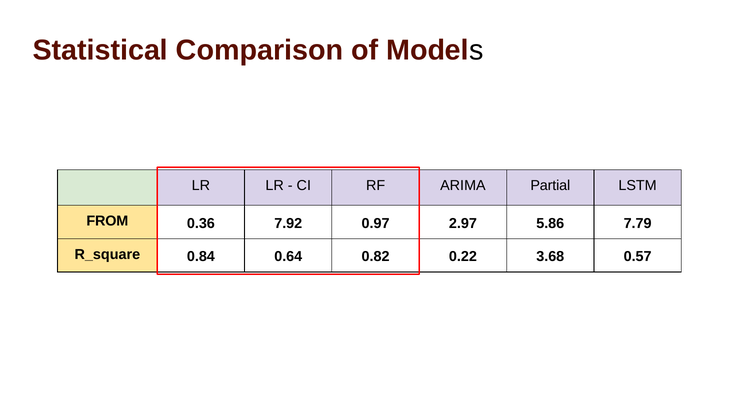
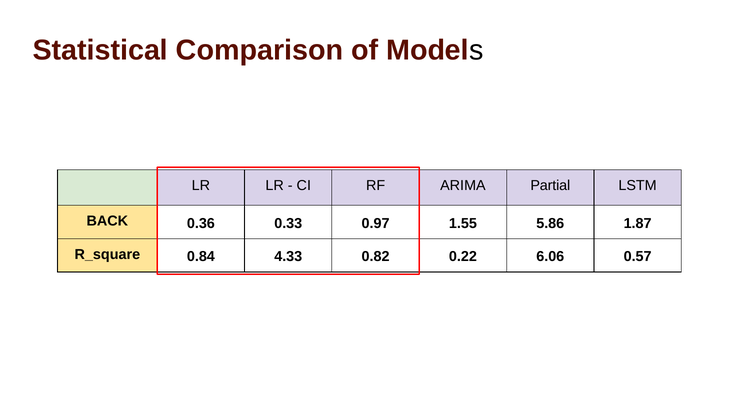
FROM: FROM -> BACK (107, 221)
7.92: 7.92 -> 0.33 (288, 223)
2.97: 2.97 -> 1.55 (463, 223)
7.79: 7.79 -> 1.87 (638, 223)
0.64: 0.64 -> 4.33 (288, 257)
3.68: 3.68 -> 6.06 (550, 257)
